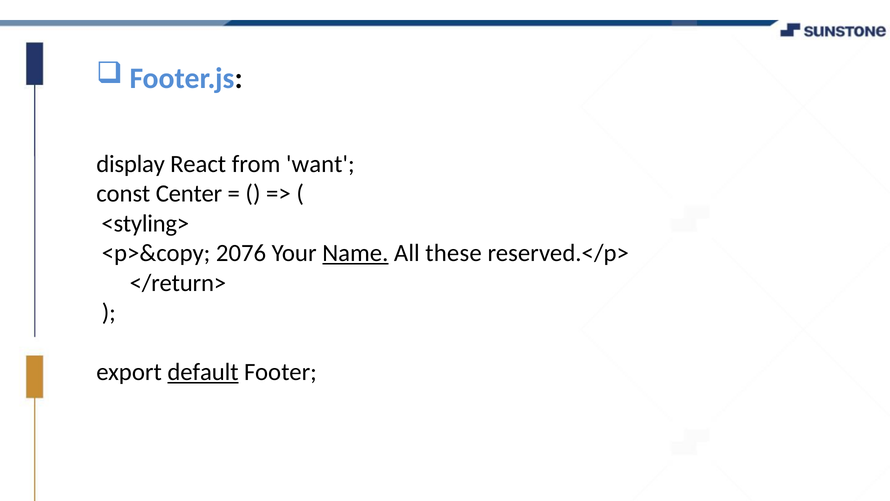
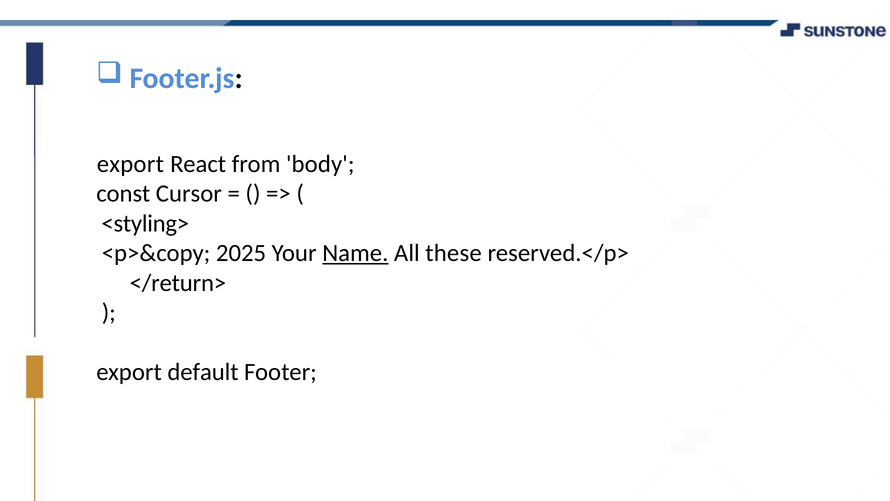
display: display -> export (130, 164)
want: want -> body (320, 164)
Center: Center -> Cursor (189, 194)
2076: 2076 -> 2025 (241, 253)
default underline: present -> none (203, 372)
